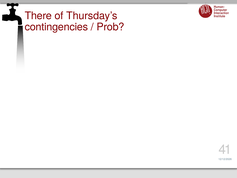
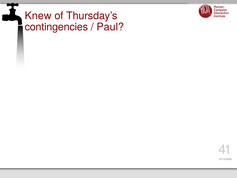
There: There -> Knew (38, 16)
Prob: Prob -> Paul (110, 27)
